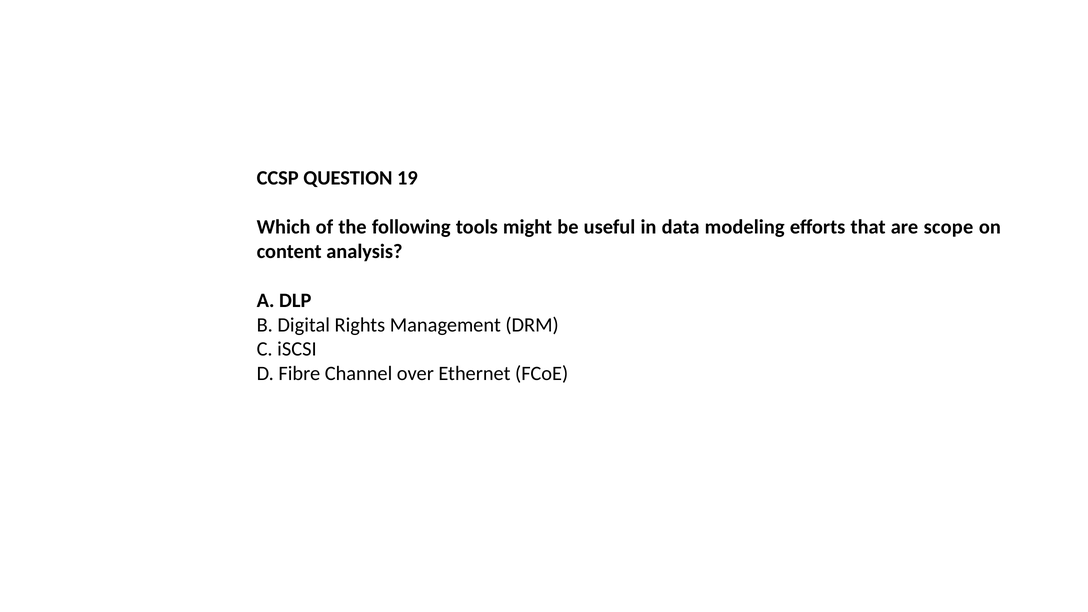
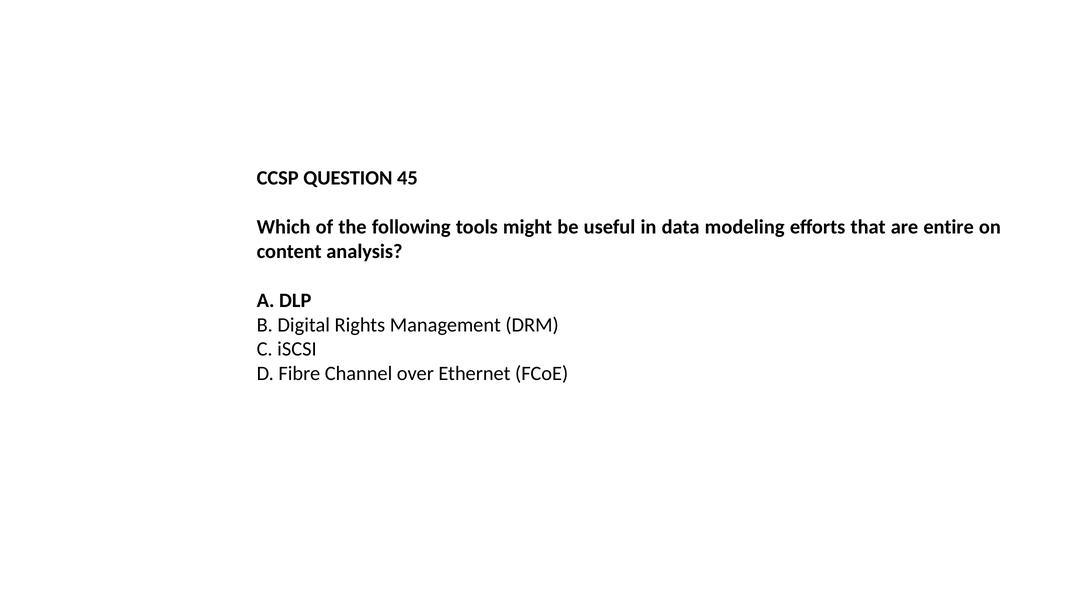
19: 19 -> 45 (407, 178)
scope: scope -> entire (949, 227)
